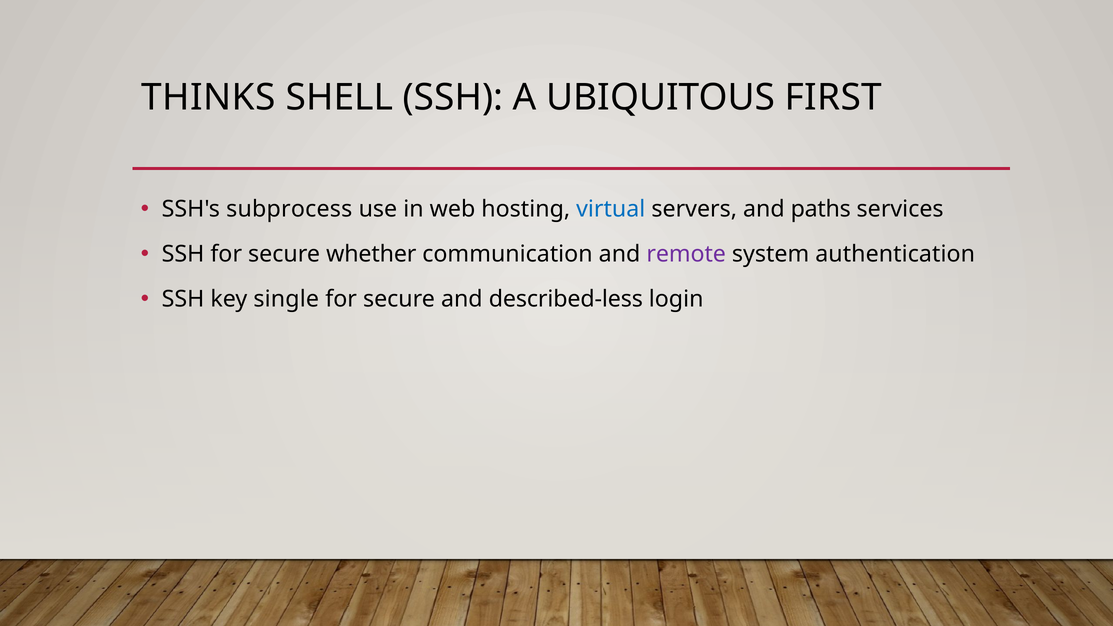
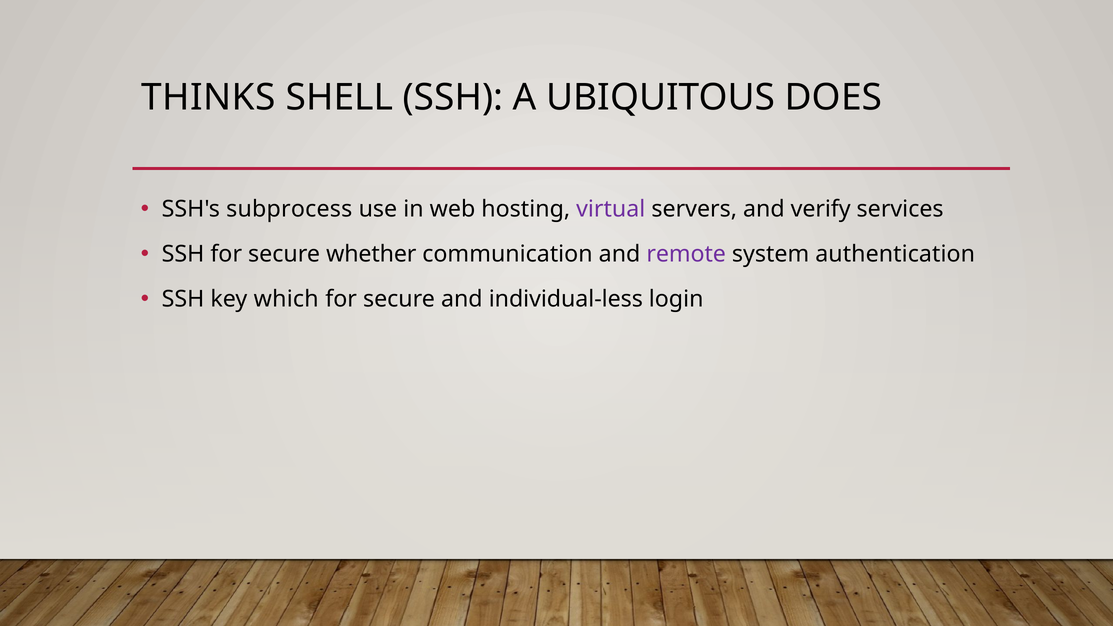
FIRST: FIRST -> DOES (833, 97)
virtual colour: blue -> purple (611, 209)
paths: paths -> verify (821, 209)
single: single -> which (286, 299)
described-less: described-less -> individual-less (566, 299)
